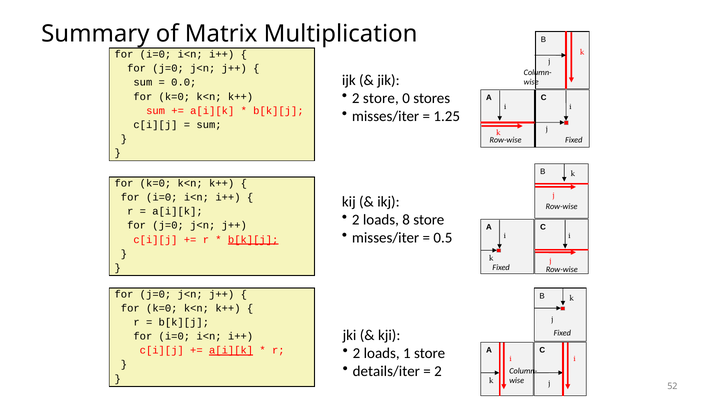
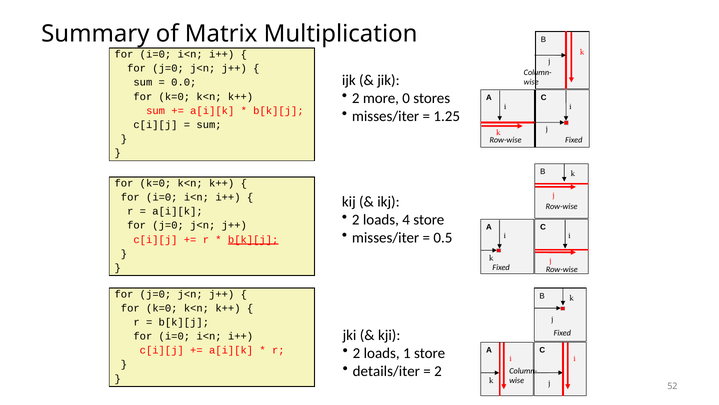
2 store: store -> more (381, 98)
8: 8 -> 4 (406, 219)
a[i][k underline: present -> none (231, 350)
